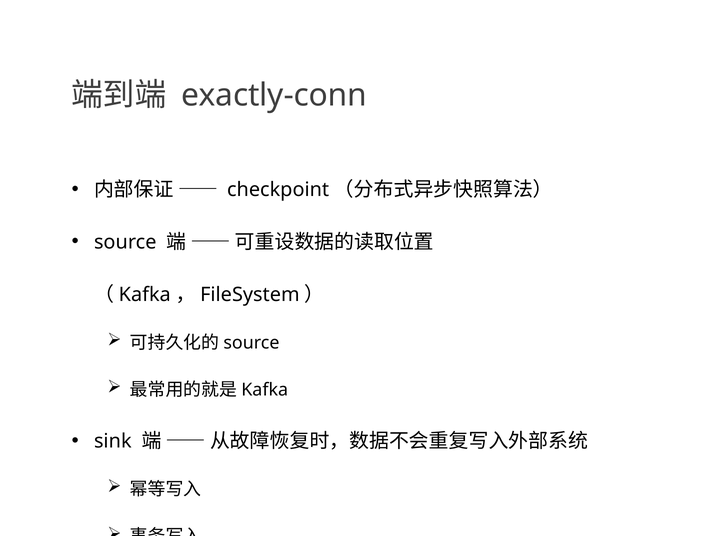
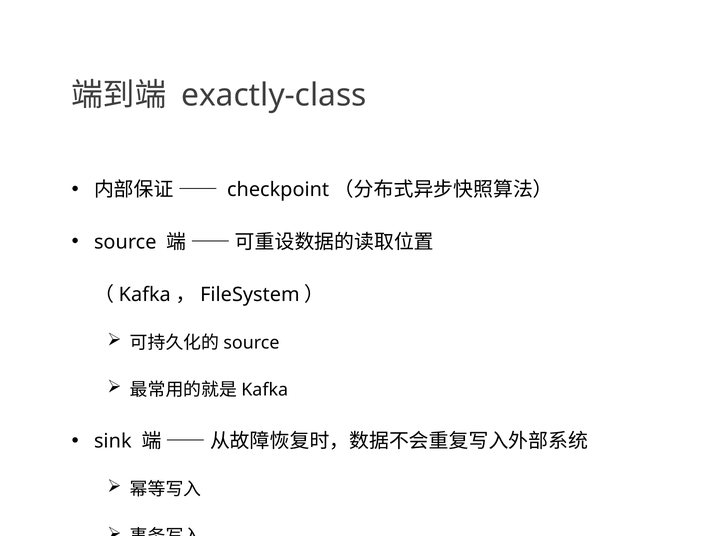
exactly-conn: exactly-conn -> exactly-class (274, 95)
